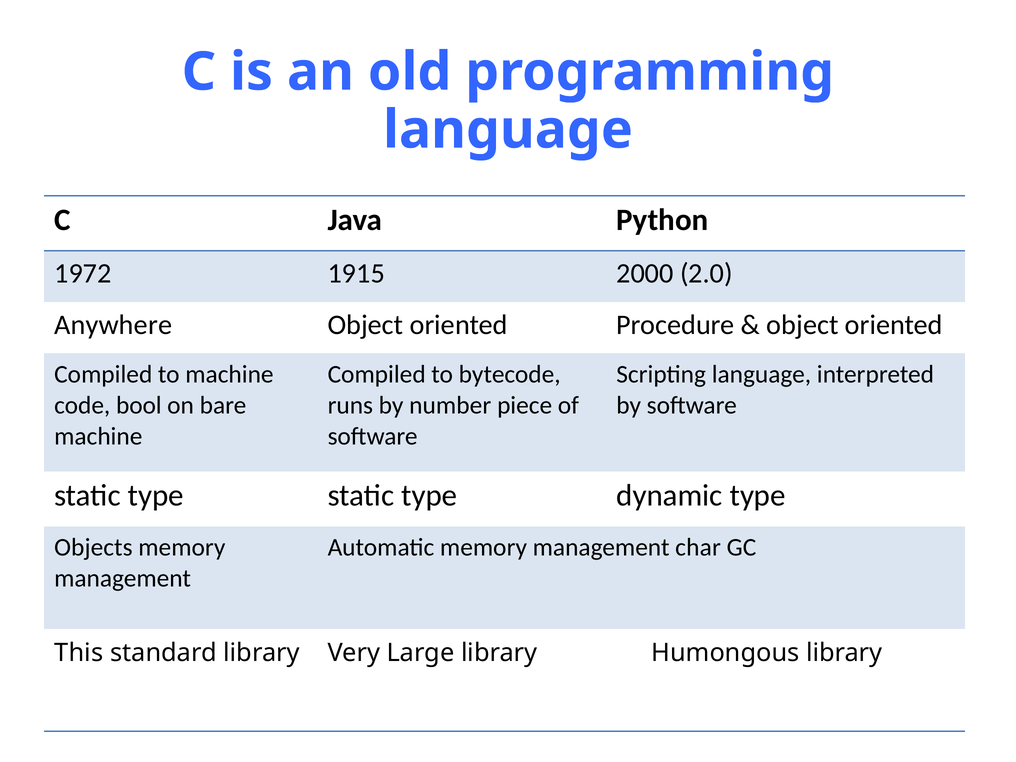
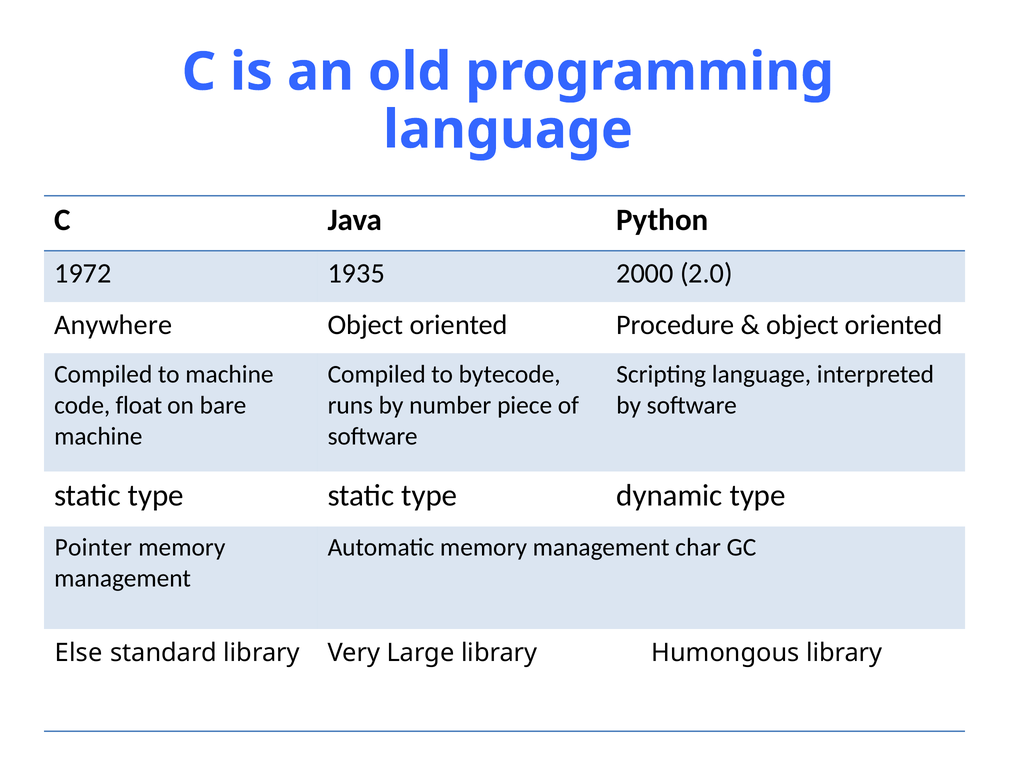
1915: 1915 -> 1935 (356, 274)
bool: bool -> float (139, 405)
Objects: Objects -> Pointer (93, 547)
This: This -> Else (79, 653)
